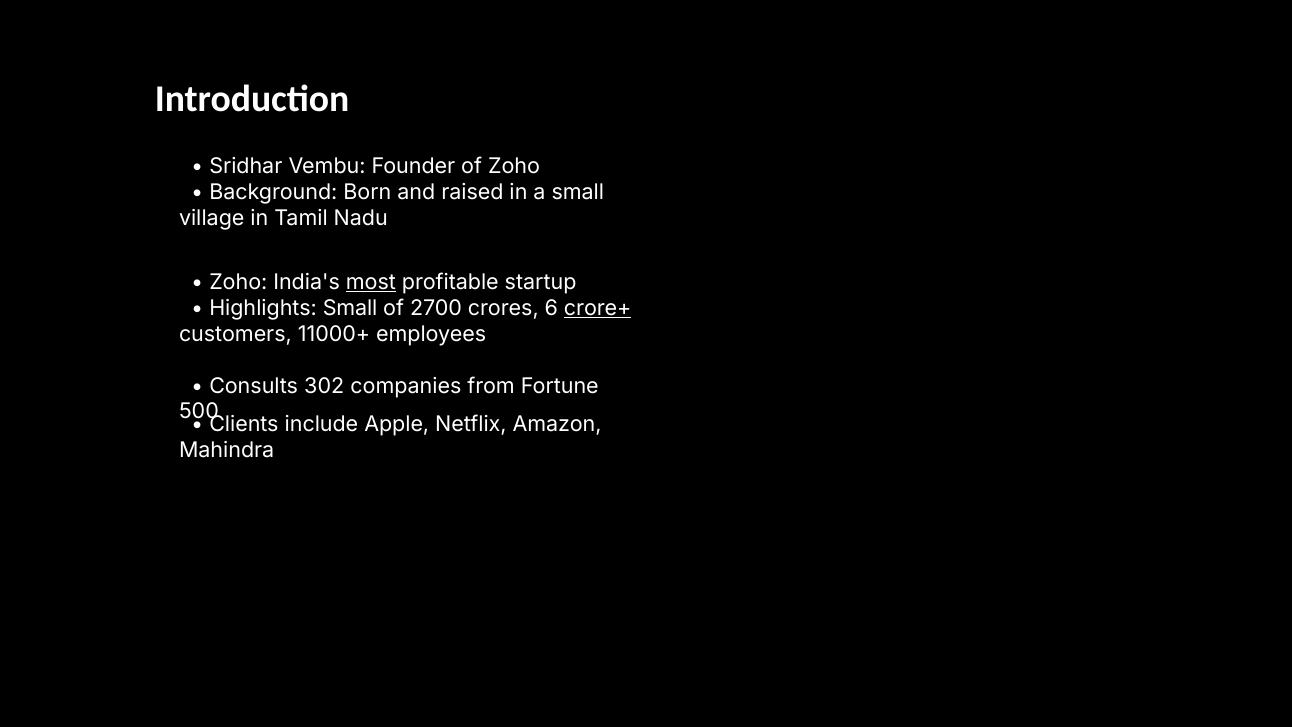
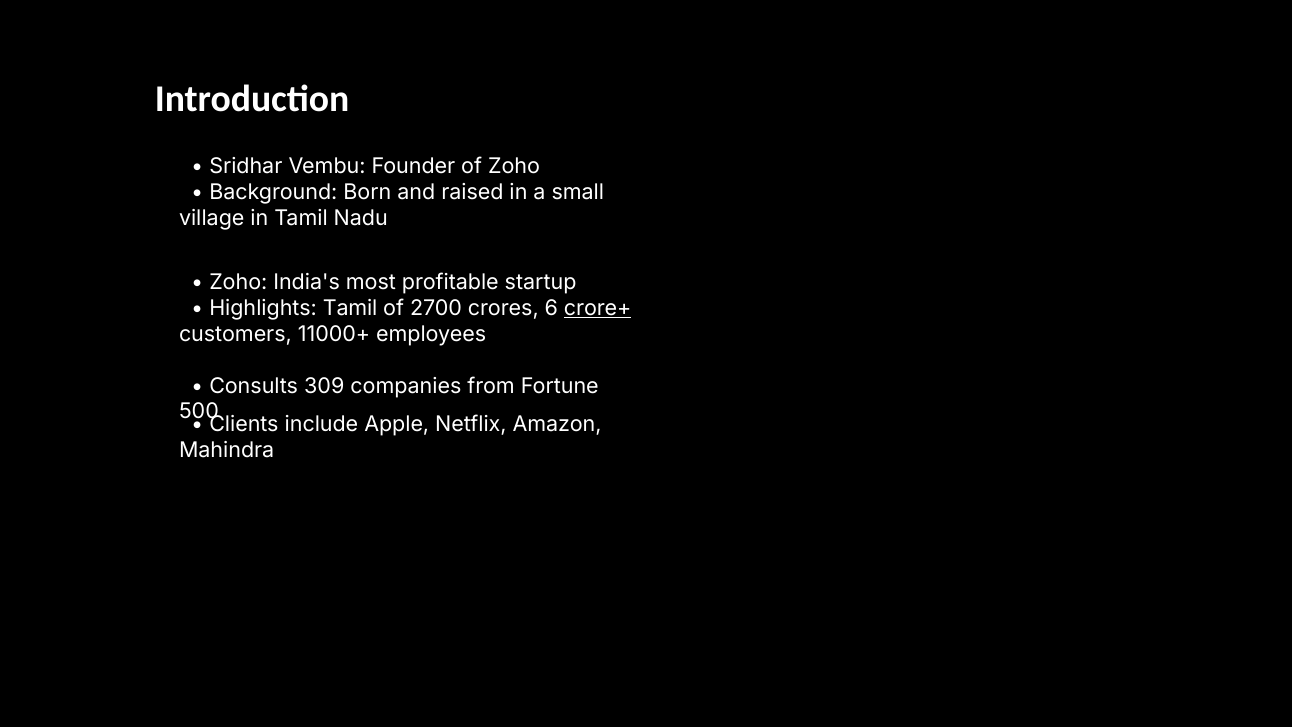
most underline: present -> none (371, 282)
Highlights Small: Small -> Tamil (350, 308)
302: 302 -> 309 (324, 386)
